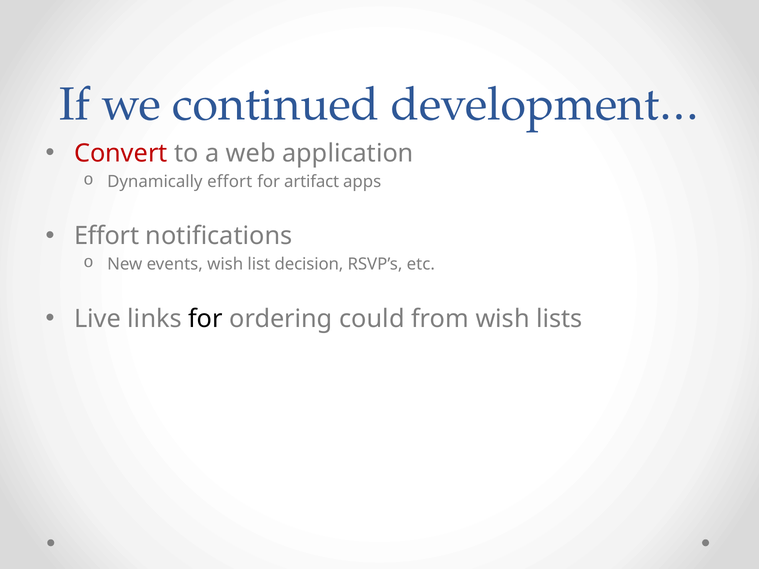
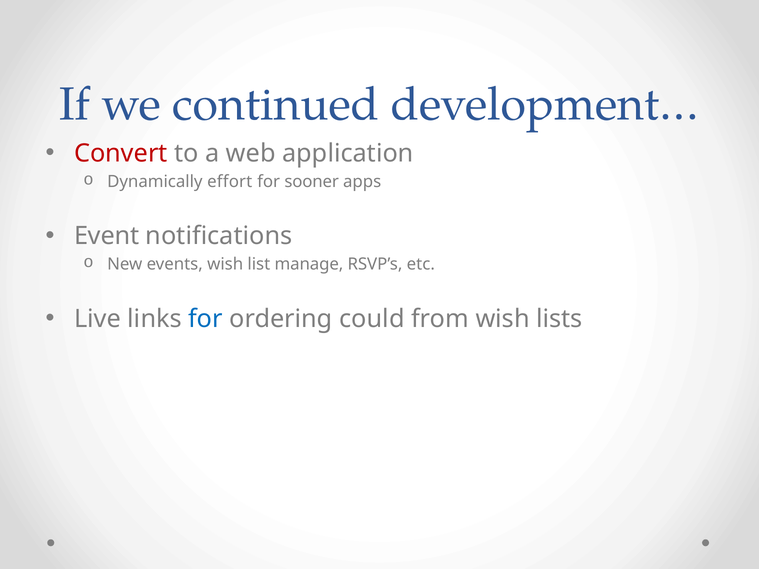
artifact: artifact -> sooner (312, 182)
Effort: Effort -> Event (107, 236)
decision: decision -> manage (309, 264)
for colour: black -> blue (206, 319)
